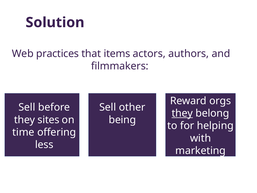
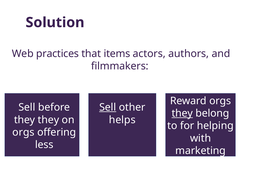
Sell underline: none -> present (108, 107)
they sites: sites -> they (48, 120)
being: being -> helps (122, 120)
time: time -> orgs (23, 132)
